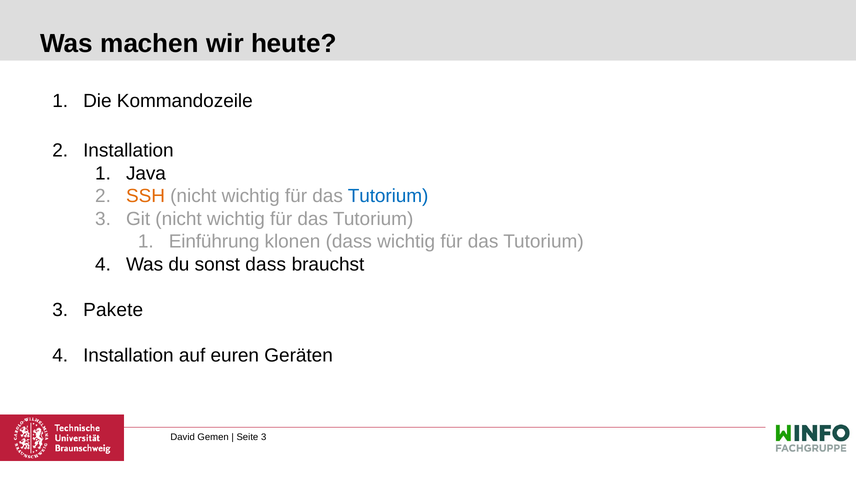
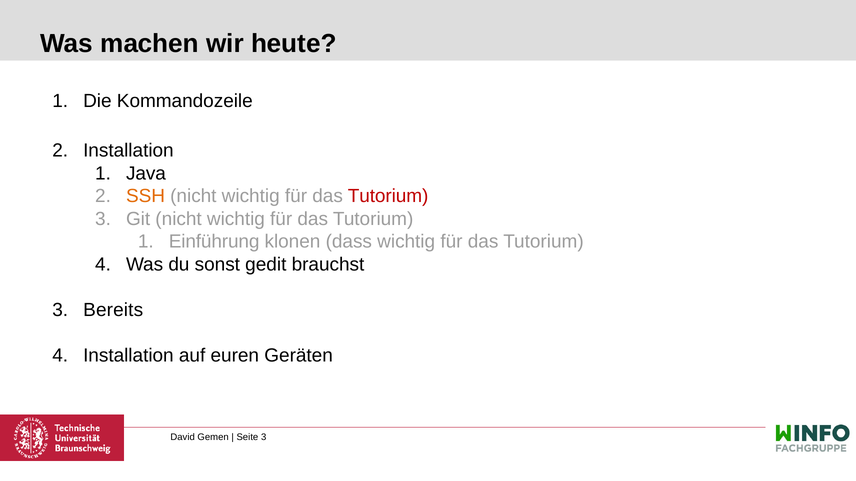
Tutorium colour: blue -> red (388, 196)
sonst dass: dass -> gedit (266, 265)
Pakete: Pakete -> Bereits (113, 310)
